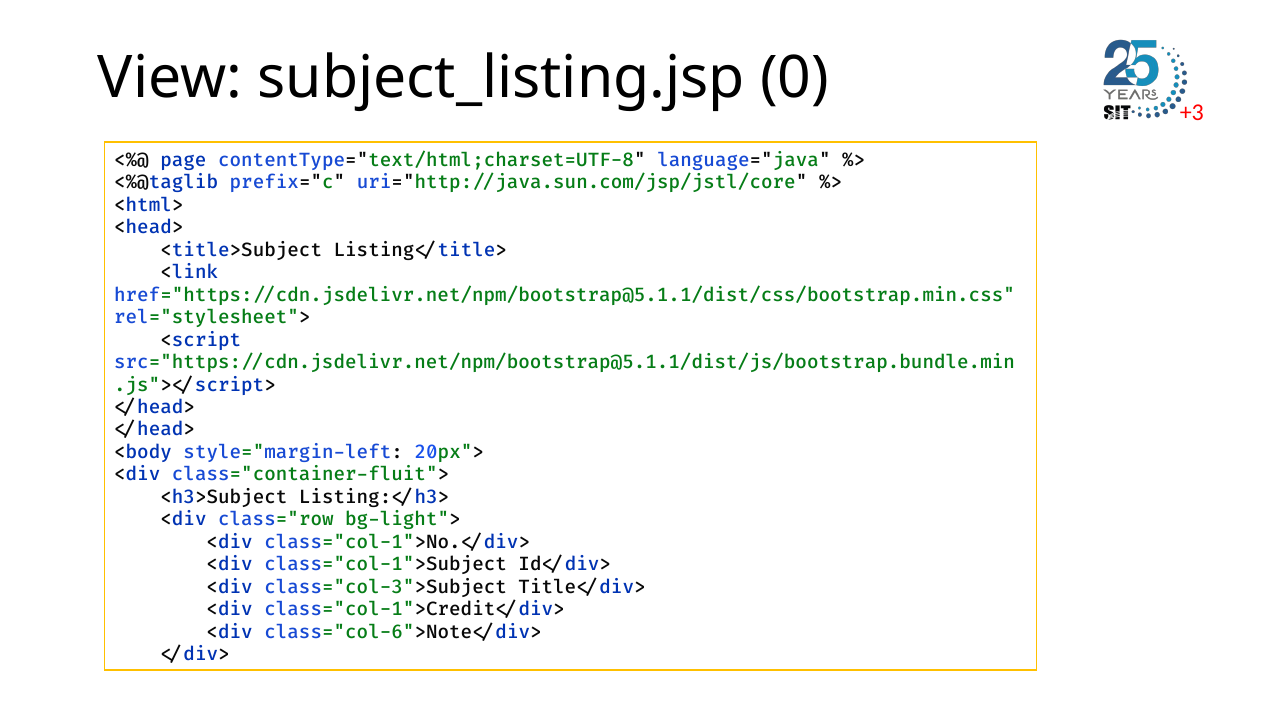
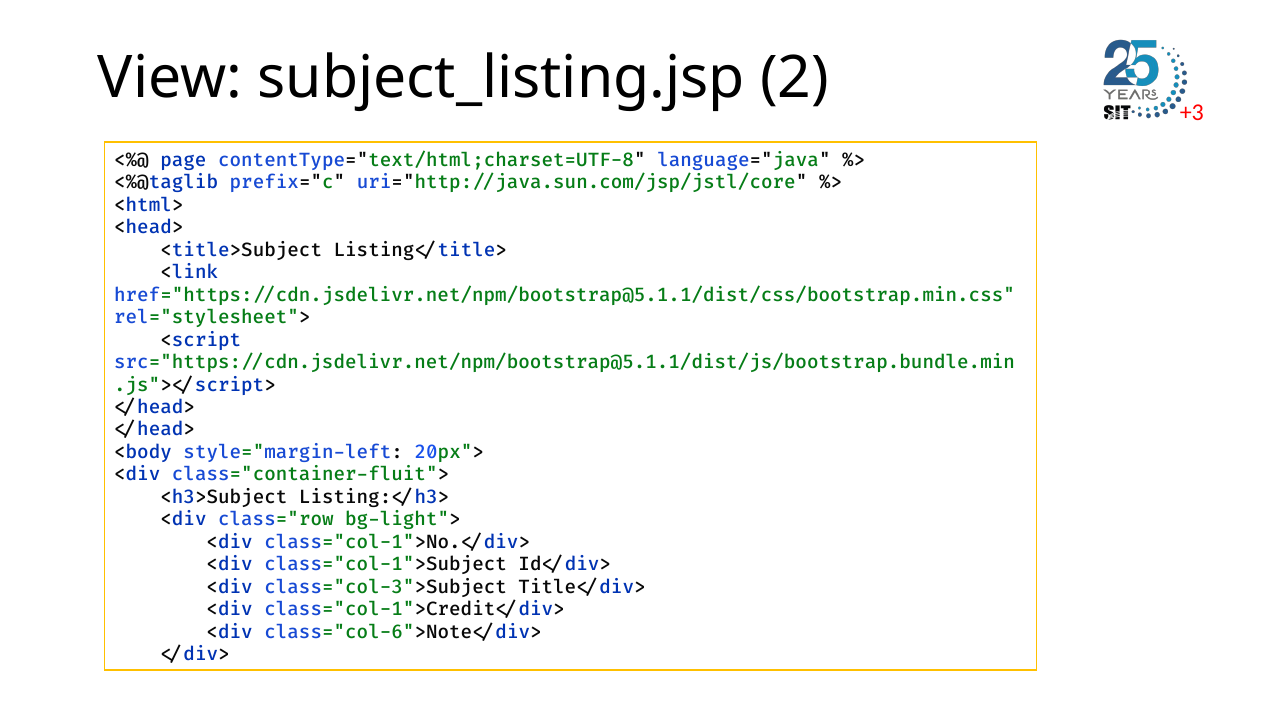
0: 0 -> 2 (795, 78)
